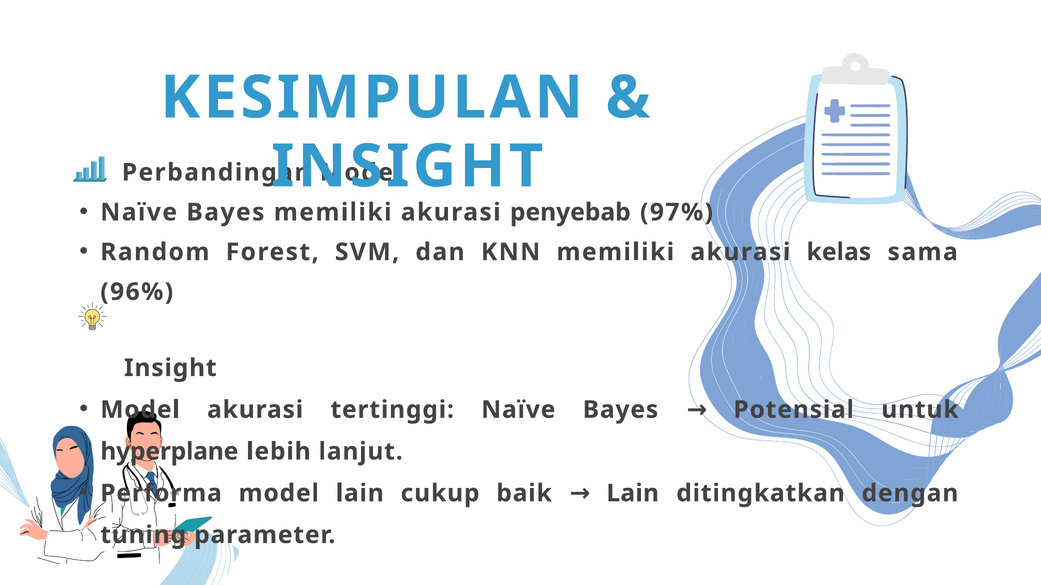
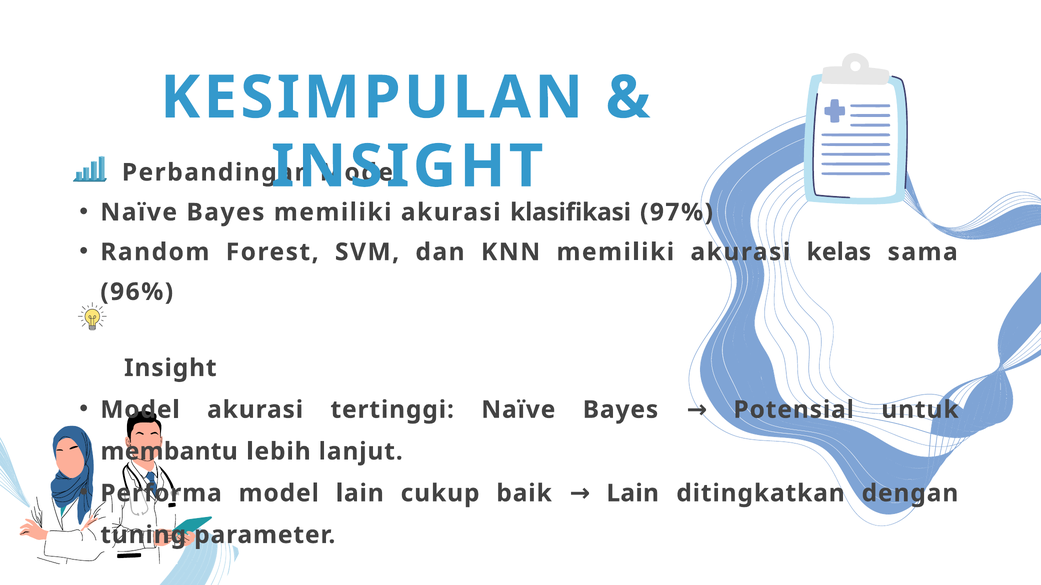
penyebab: penyebab -> klasifikasi (570, 212)
hyperplane: hyperplane -> membantu (169, 452)
